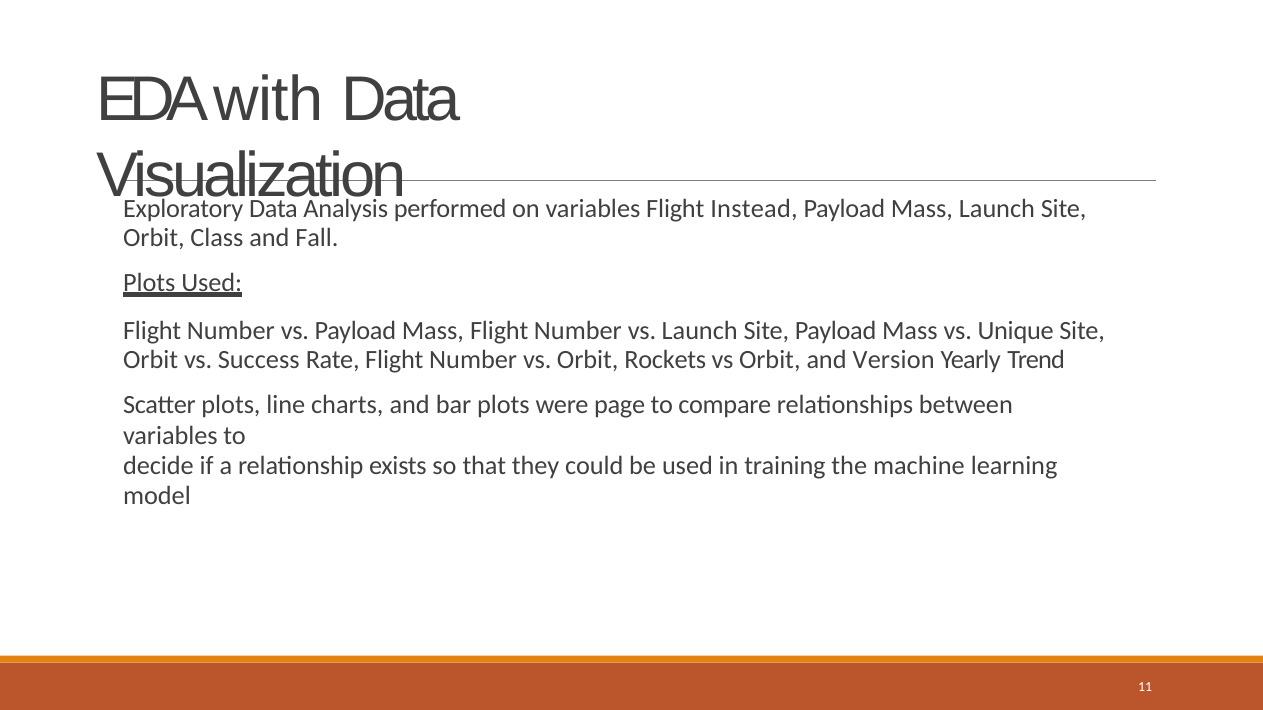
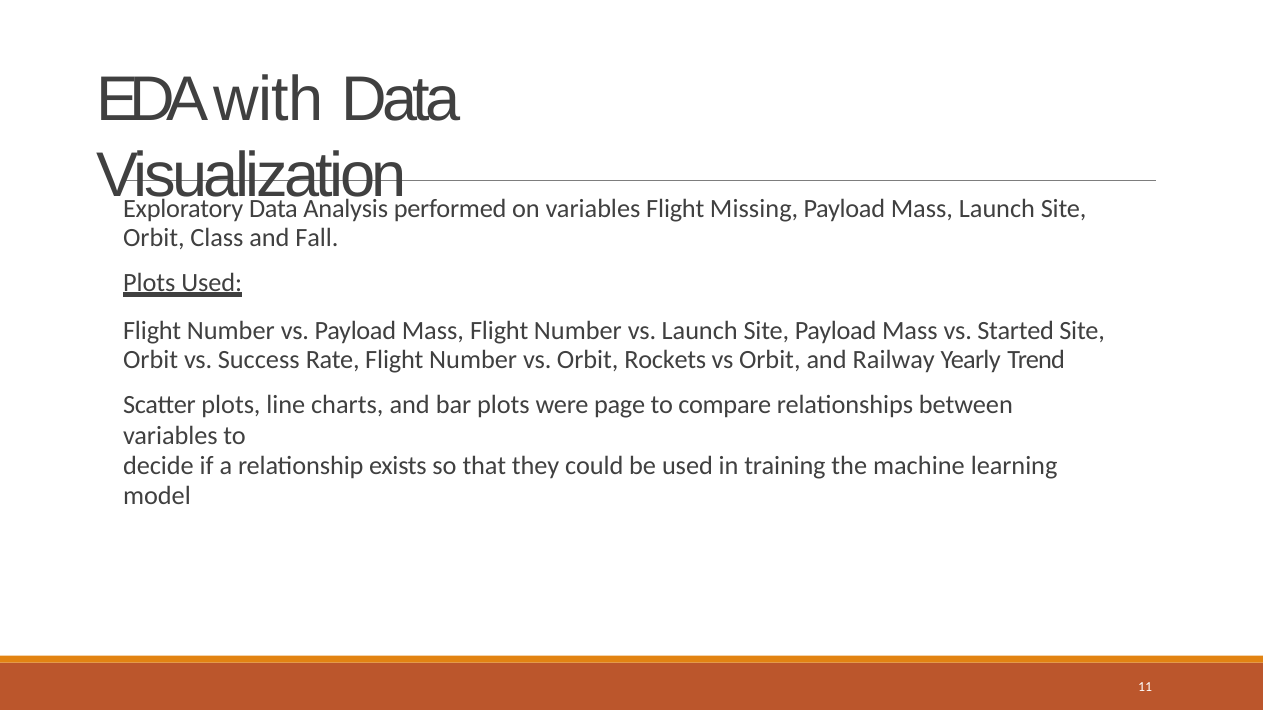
Instead: Instead -> Missing (754, 209)
Unique: Unique -> Started (1016, 331)
Version: Version -> Railway (894, 360)
